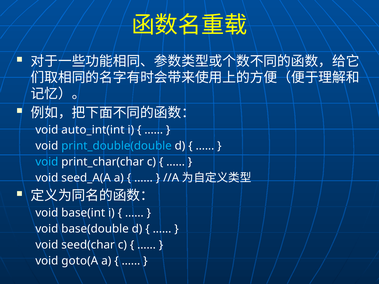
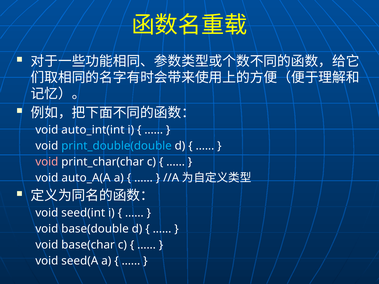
void colour: light blue -> pink (47, 162)
seed_A(A: seed_A(A -> auto_A(A (86, 178)
base(int: base(int -> seed(int (83, 213)
seed(char: seed(char -> base(char (88, 245)
goto(A: goto(A -> seed(A (80, 261)
